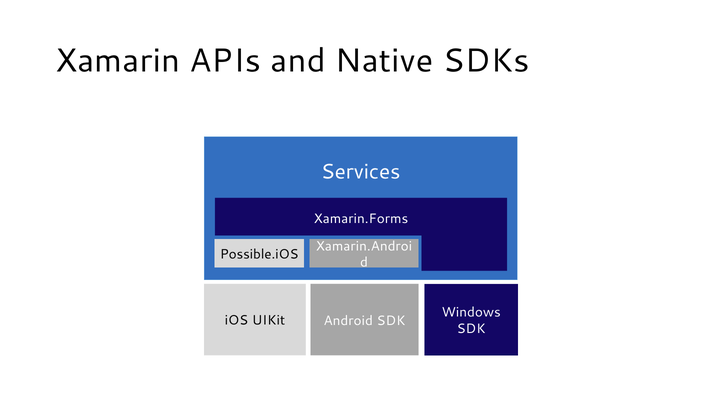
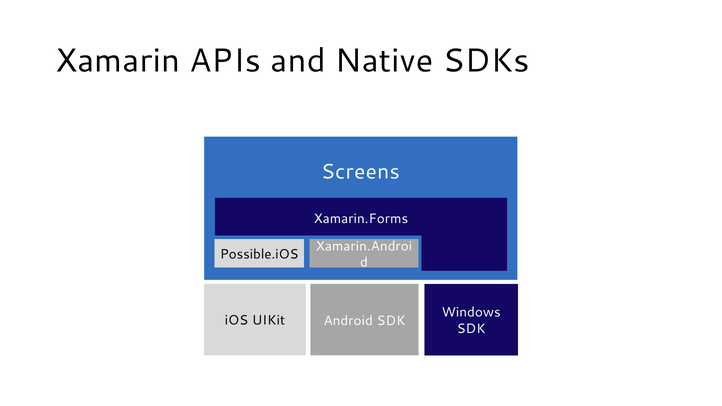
Services: Services -> Screens (360, 172)
